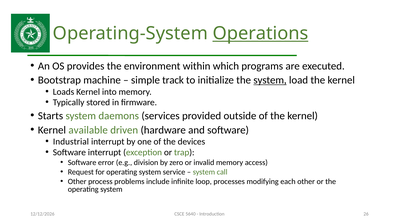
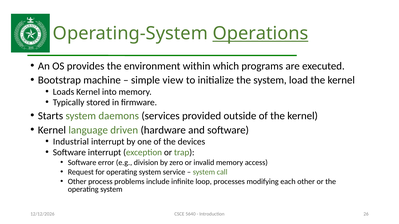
track: track -> view (173, 80)
system underline: present -> none (270, 80)
available: available -> language (88, 130)
